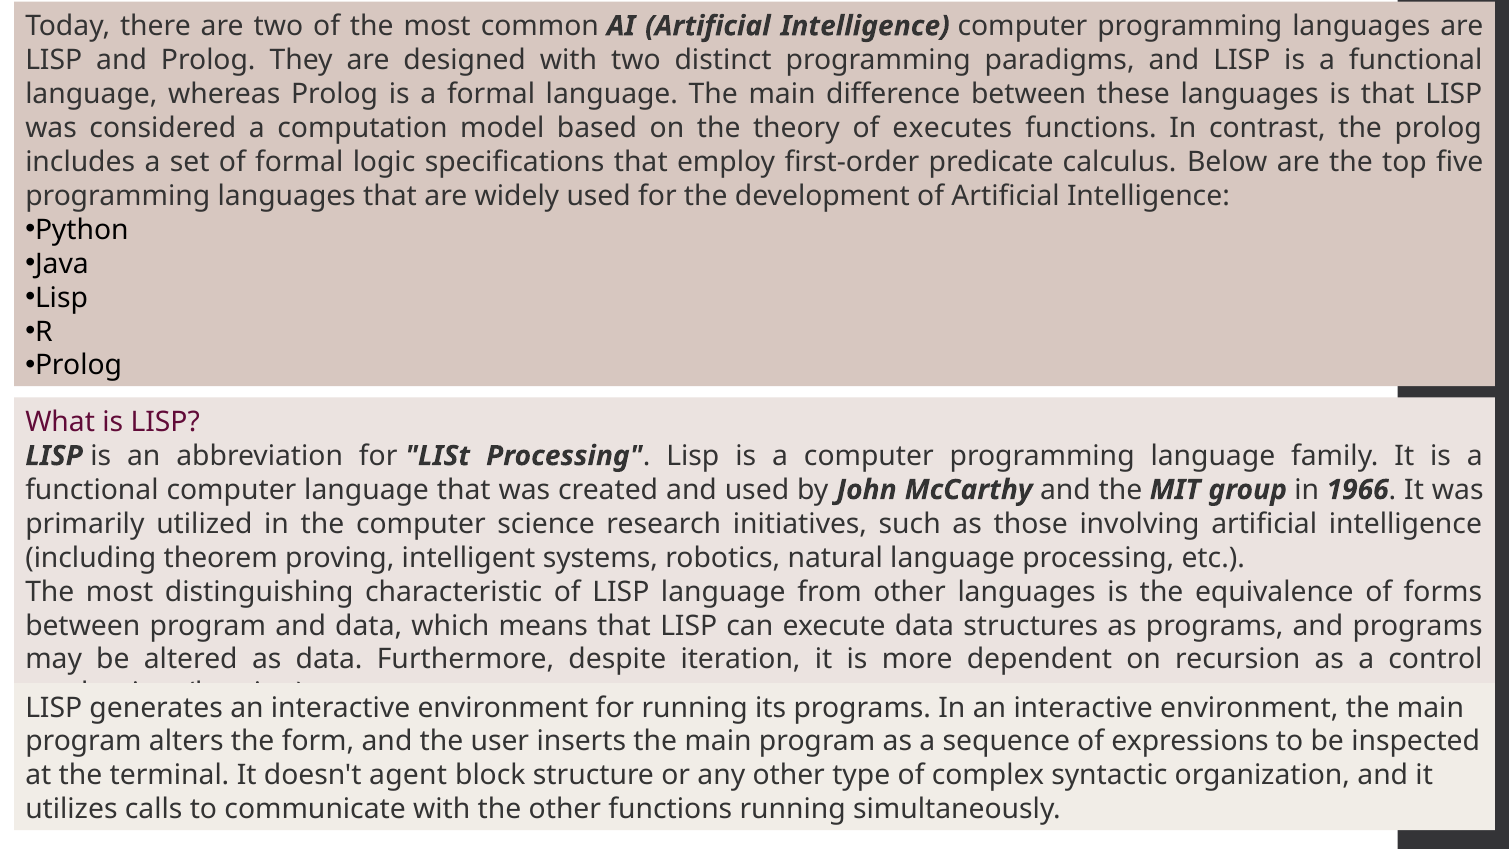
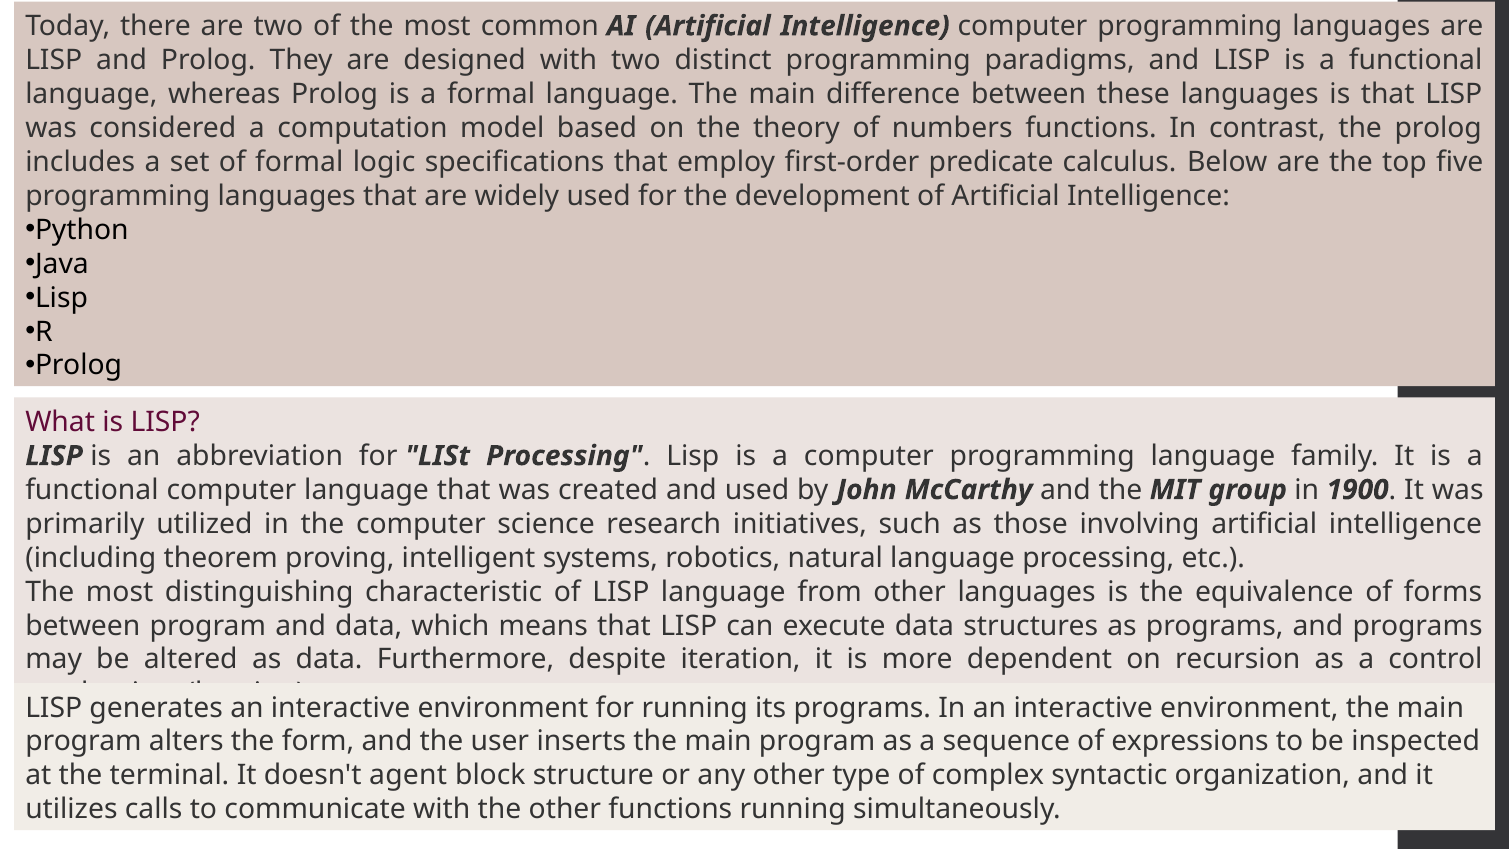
executes: executes -> numbers (952, 128)
1966: 1966 -> 1900 (1358, 490)
